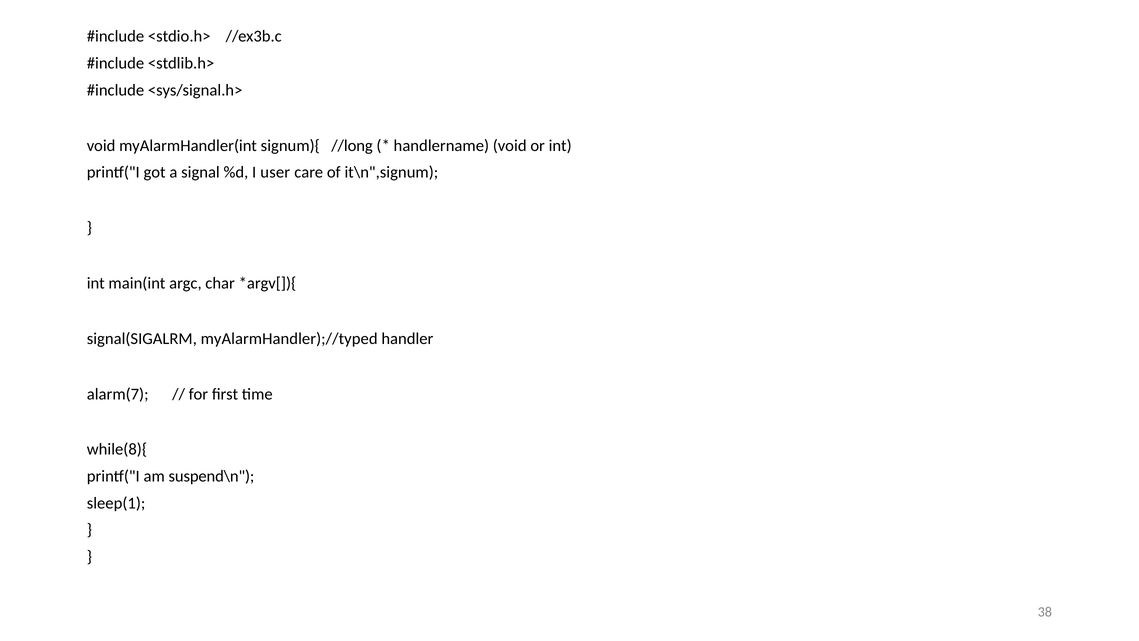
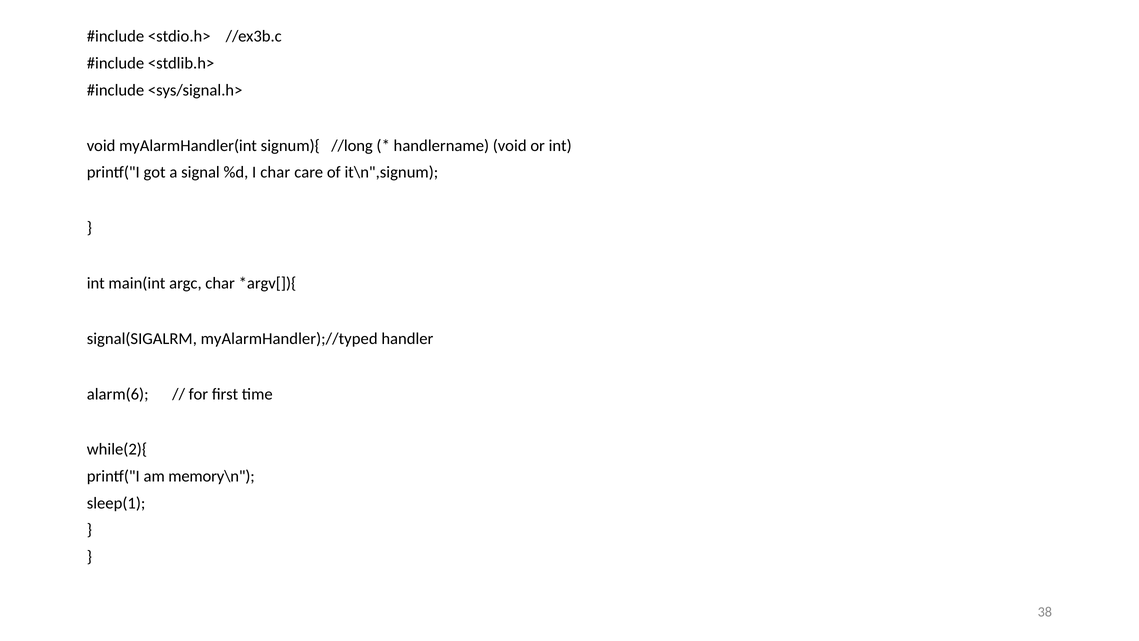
I user: user -> char (275, 172)
alarm(7: alarm(7 -> alarm(6 (118, 394)
while(8){: while(8){ -> while(2){ (117, 449)
suspend\n: suspend\n -> memory\n (212, 476)
